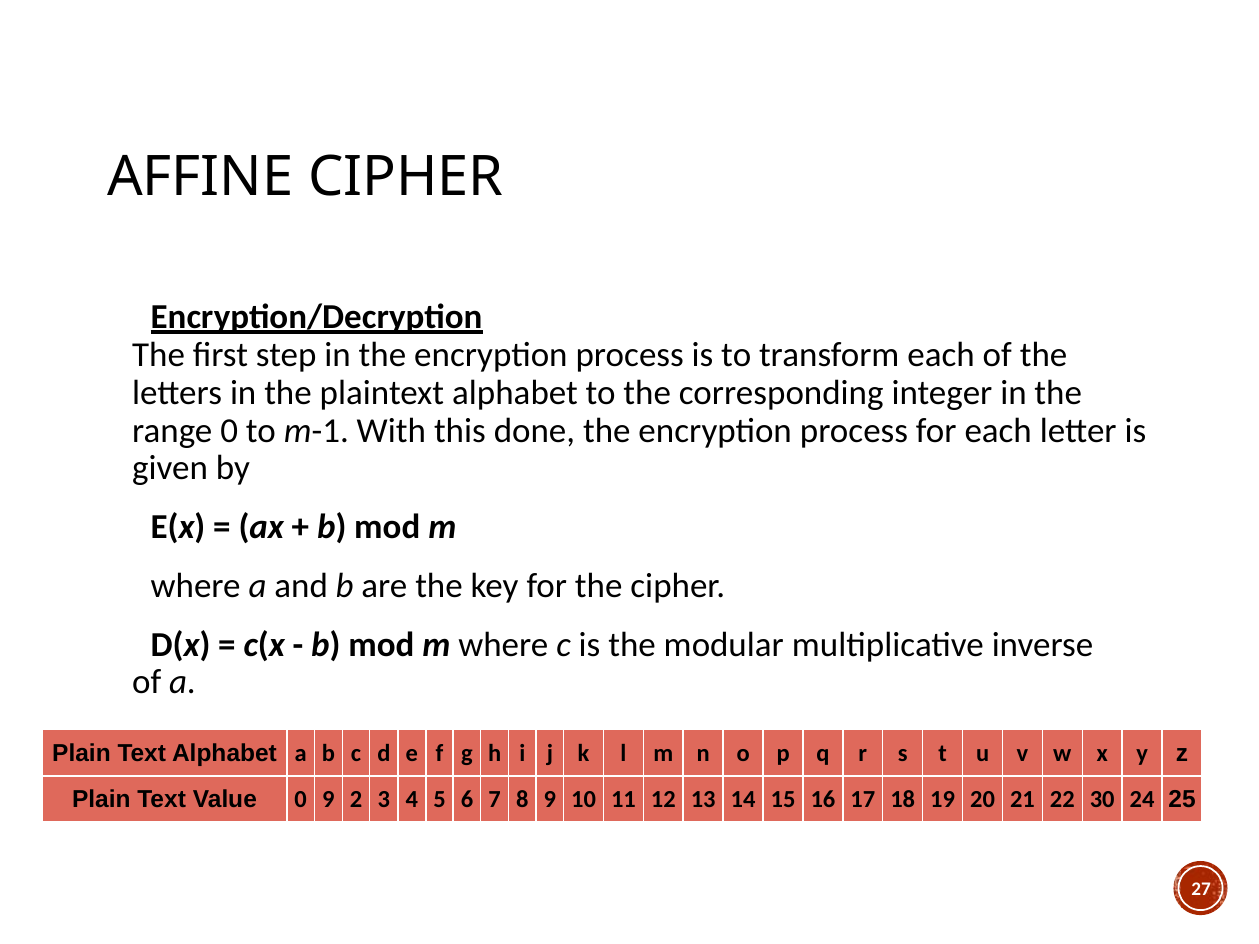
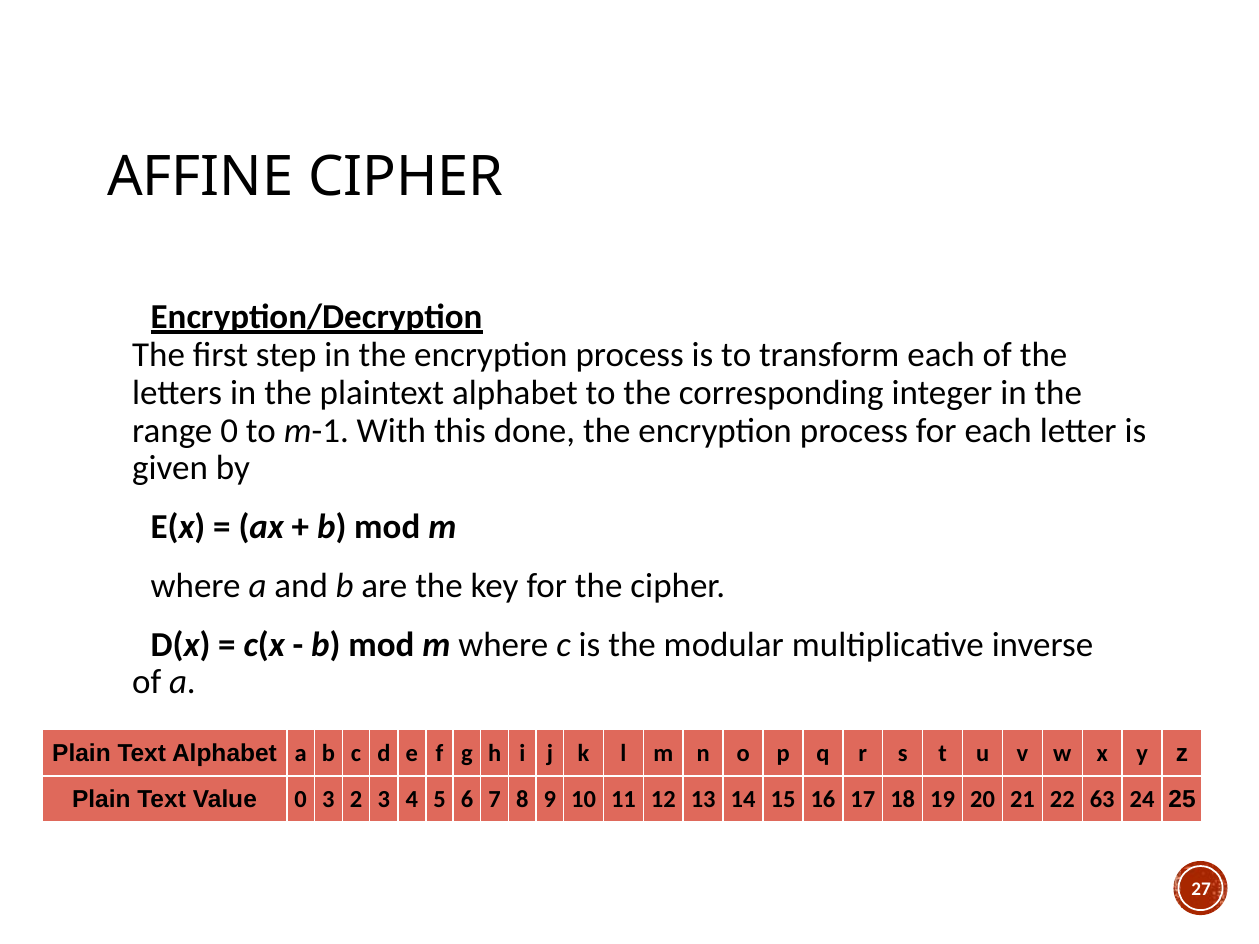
0 9: 9 -> 3 (328, 800)
30: 30 -> 63 (1102, 800)
